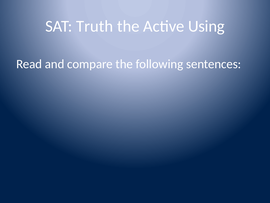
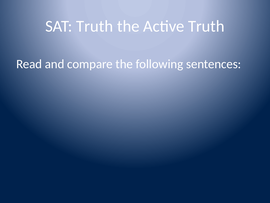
Active Using: Using -> Truth (206, 26)
